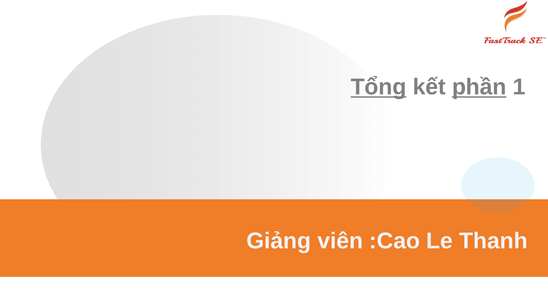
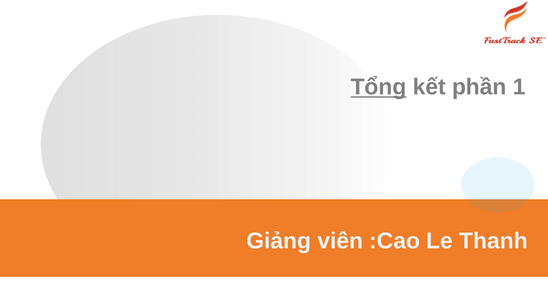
phần underline: present -> none (479, 87)
